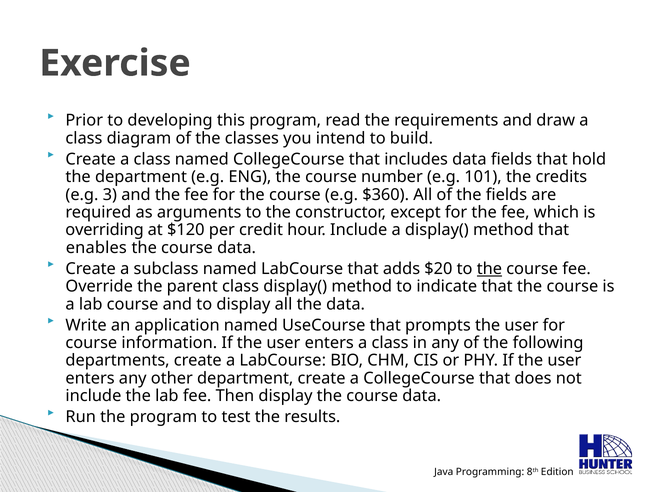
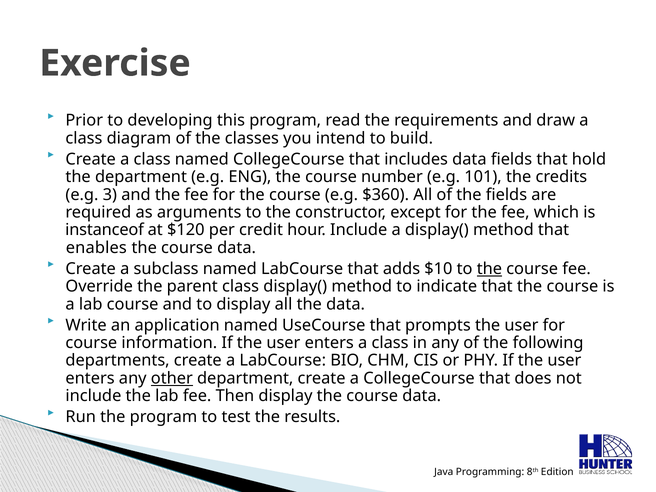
overriding: overriding -> instanceof (105, 230)
$20: $20 -> $10 (438, 269)
other underline: none -> present (172, 378)
